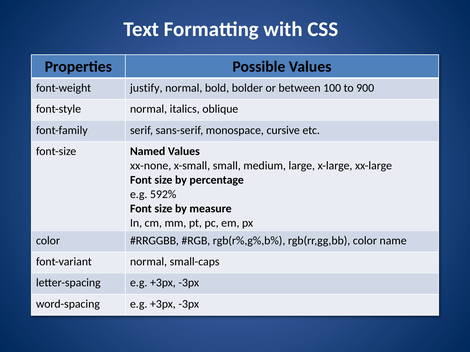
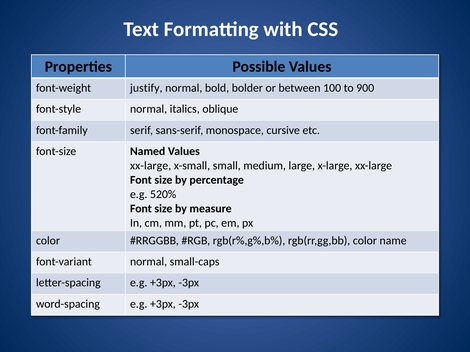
xx-none: xx-none -> xx-large (151, 166)
592%: 592% -> 520% (163, 195)
